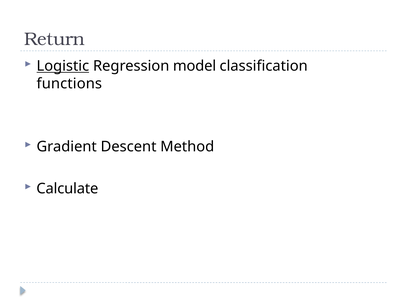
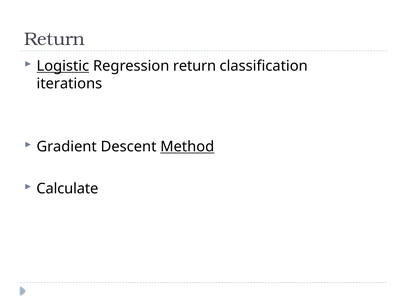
Regression model: model -> return (195, 66)
functions: functions -> iterations (69, 84)
Method underline: none -> present (187, 147)
